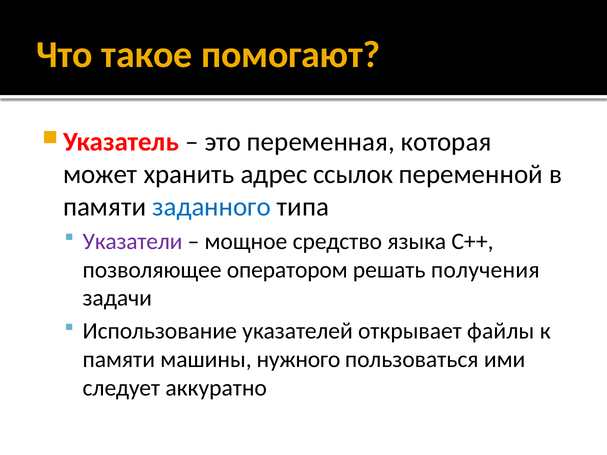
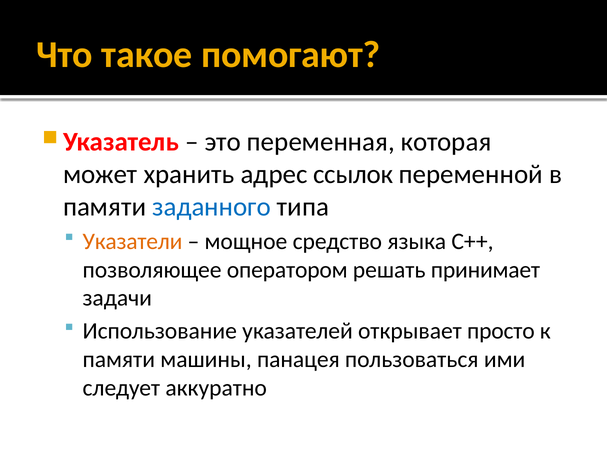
Указатели colour: purple -> orange (132, 242)
получения: получения -> принимает (485, 270)
файлы: файлы -> просто (501, 331)
нужного: нужного -> панацея (298, 360)
